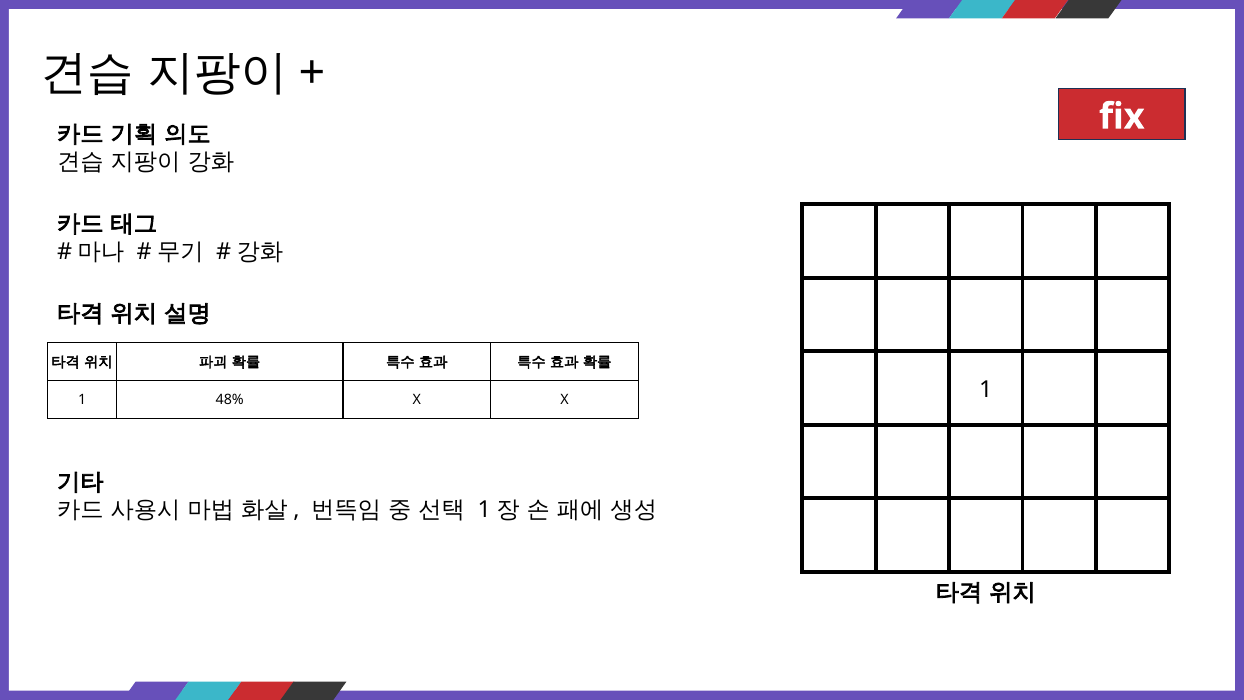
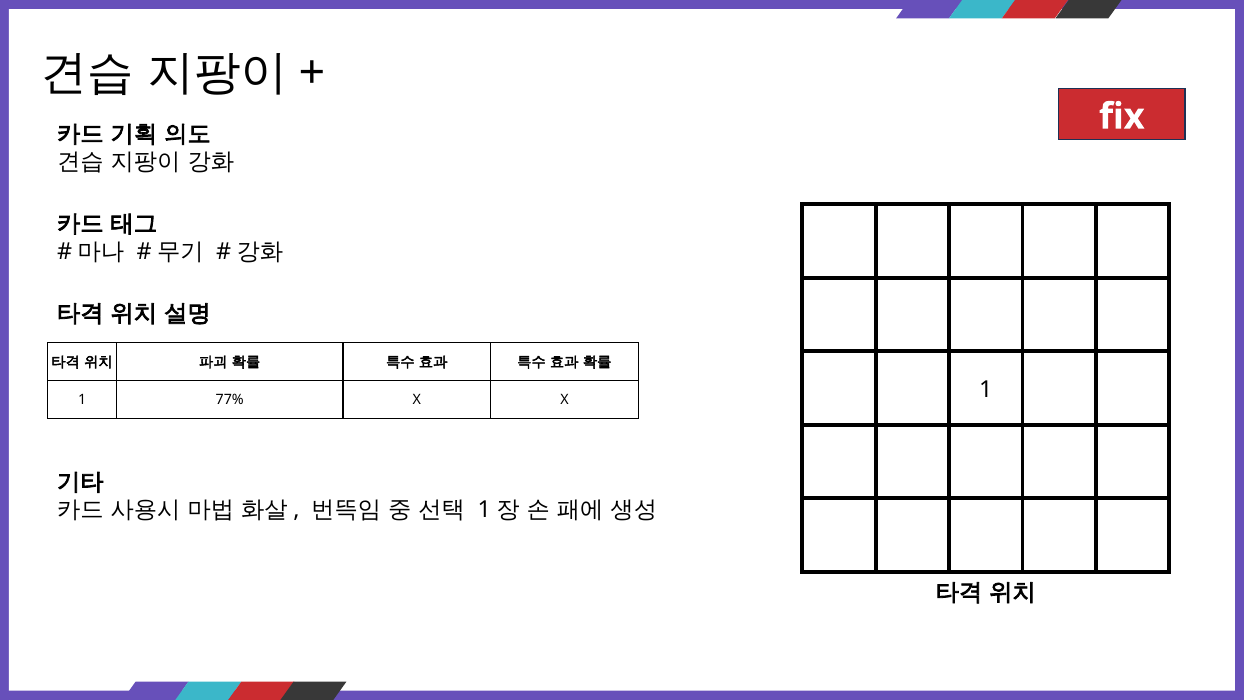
48%: 48% -> 77% (230, 400)
